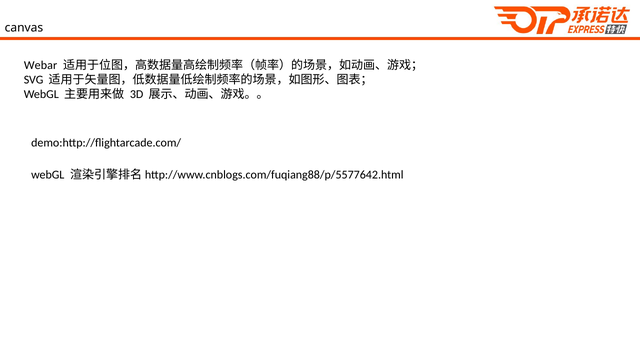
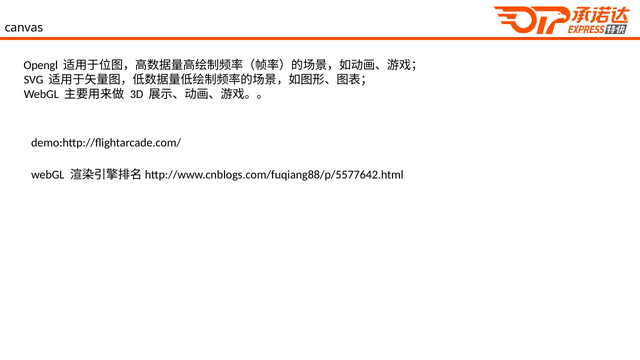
Webar: Webar -> Opengl (41, 65)
